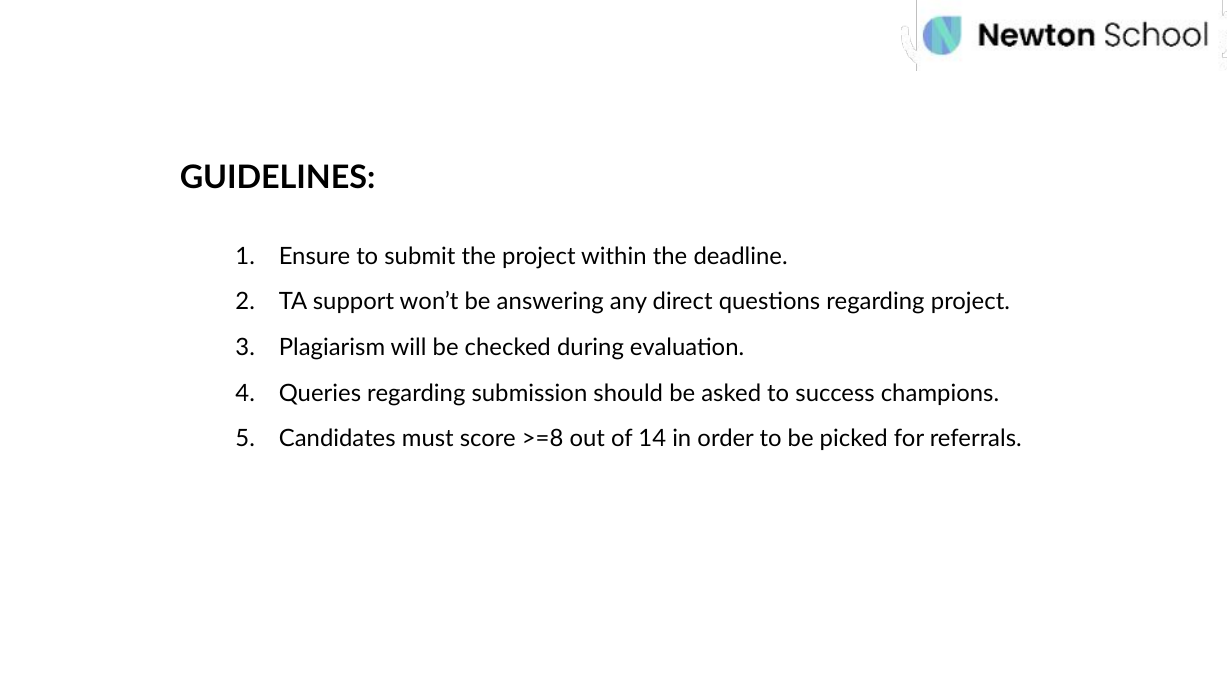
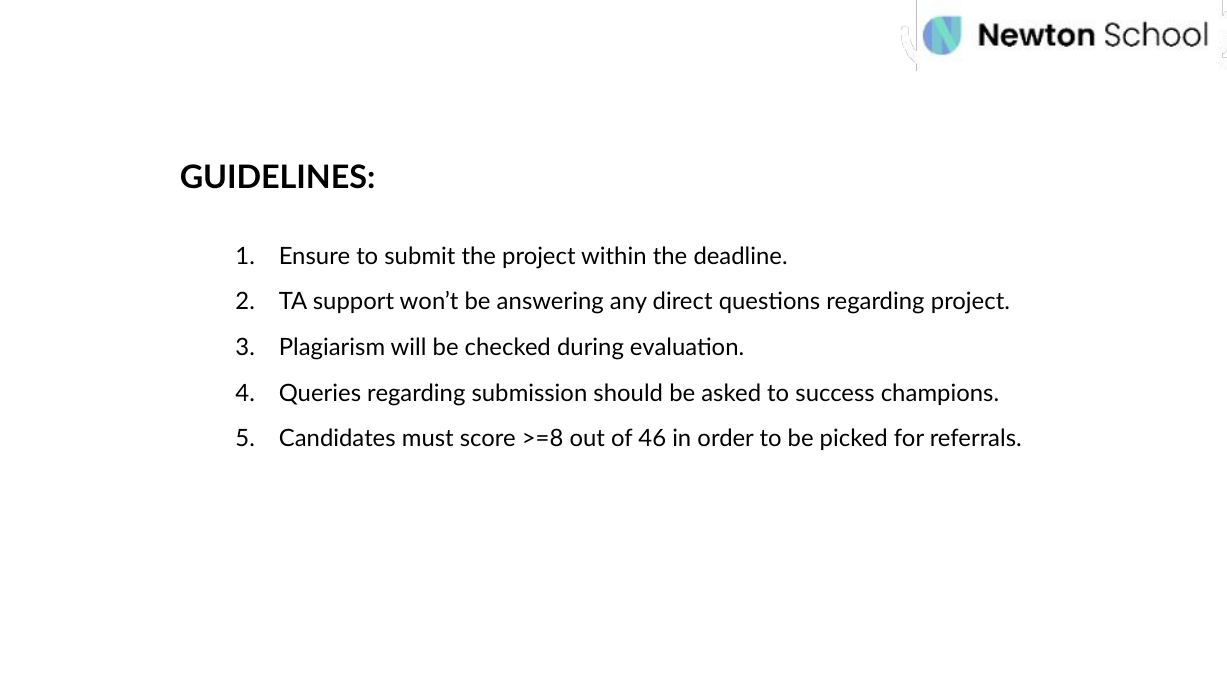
14: 14 -> 46 (652, 439)
